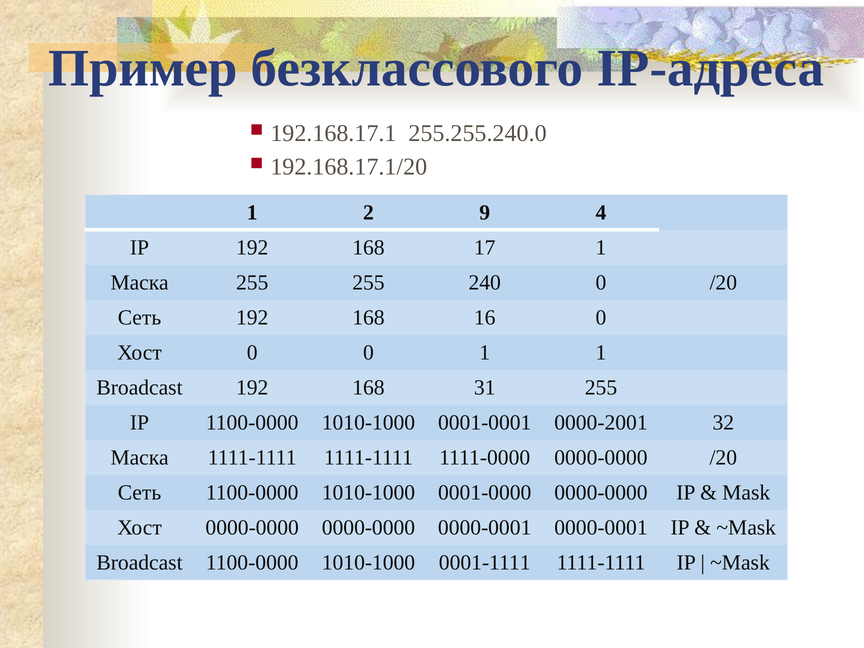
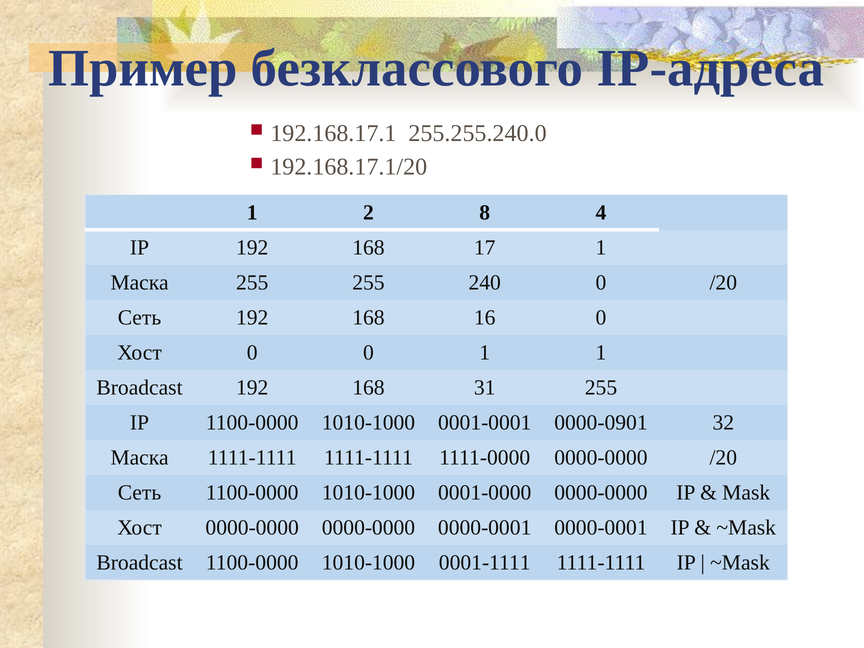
9: 9 -> 8 (485, 212)
0000-2001: 0000-2001 -> 0000-0901 (601, 423)
